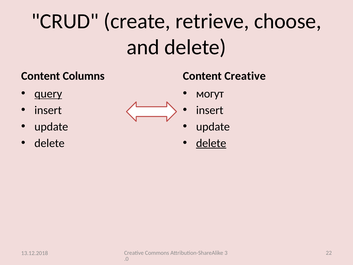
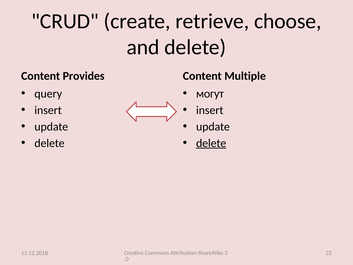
Columns: Columns -> Provides (84, 76)
Content Creative: Creative -> Multiple (245, 76)
query underline: present -> none (48, 94)
